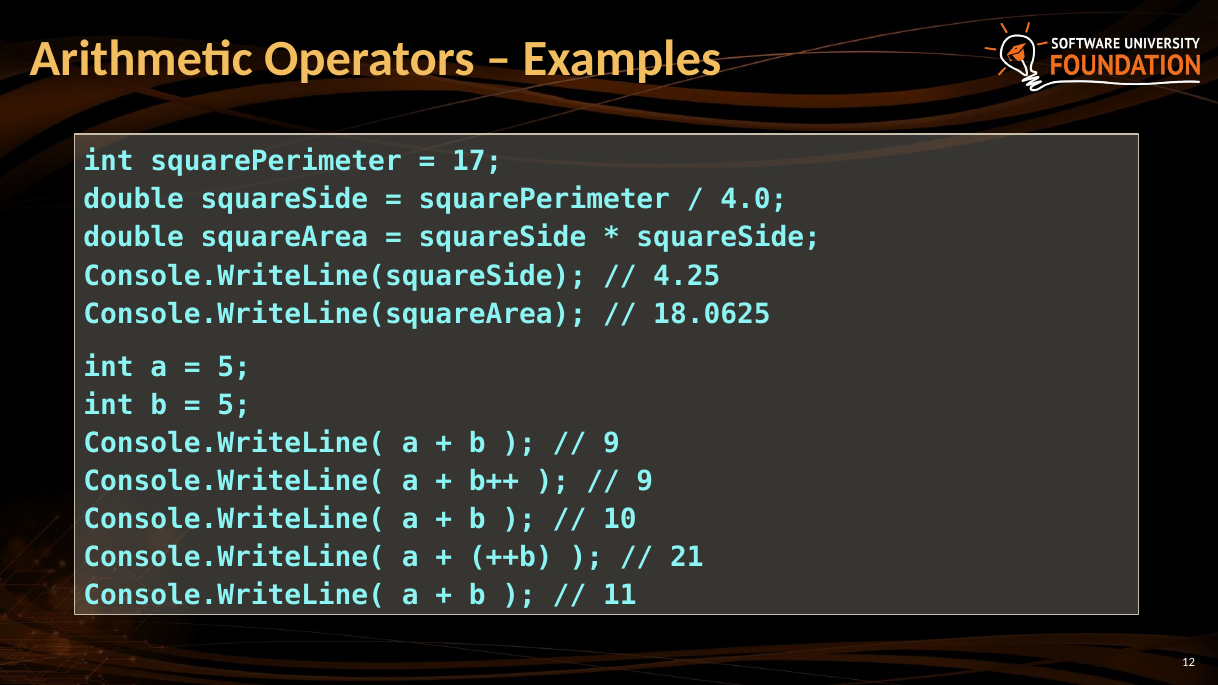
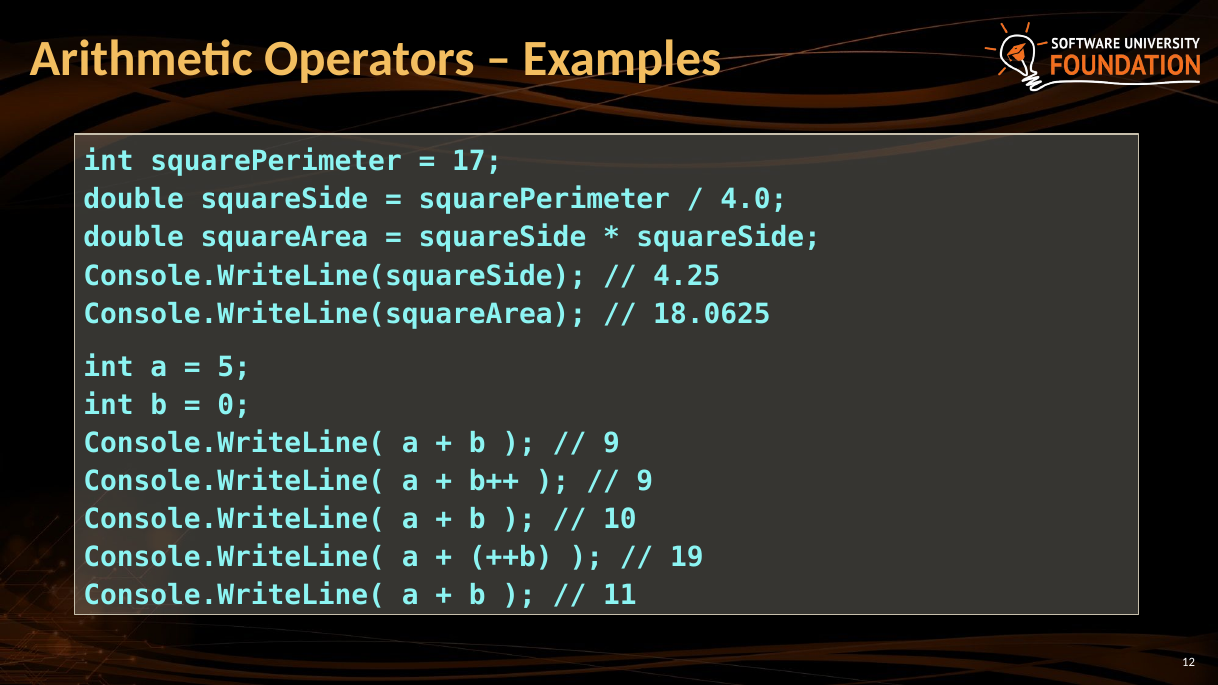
5: 5 -> 0 (234, 405)
21: 21 -> 19 (687, 558)
